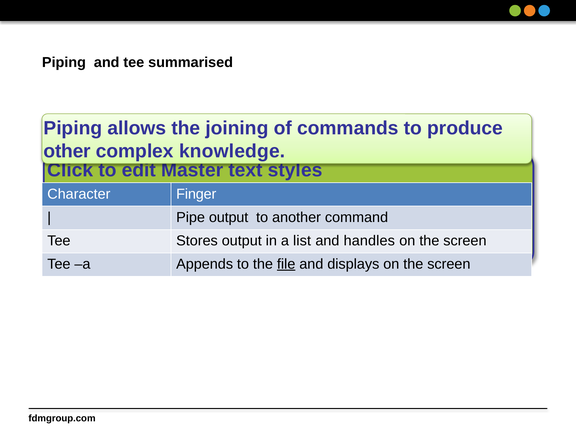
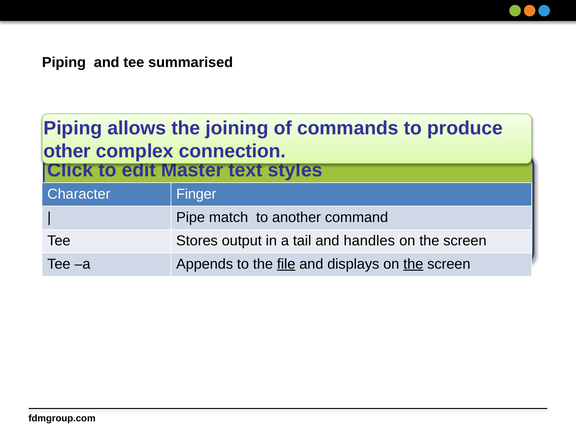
knowledge: knowledge -> connection (232, 151)
Pipe output: output -> match (229, 217)
list: list -> tail (302, 241)
the underline: none -> present (413, 264)
